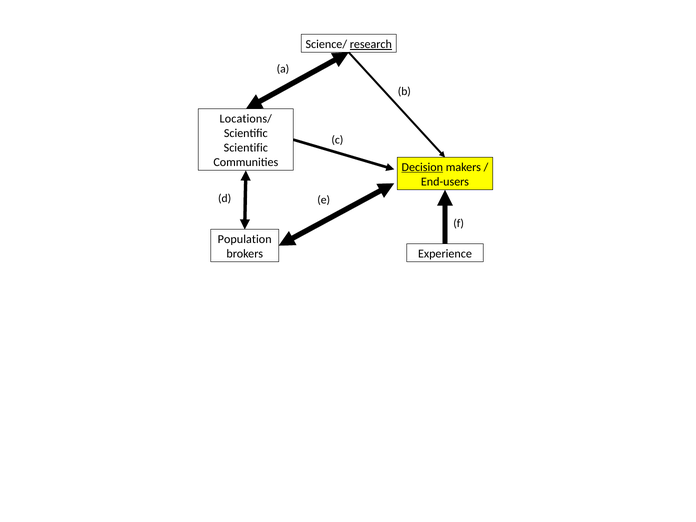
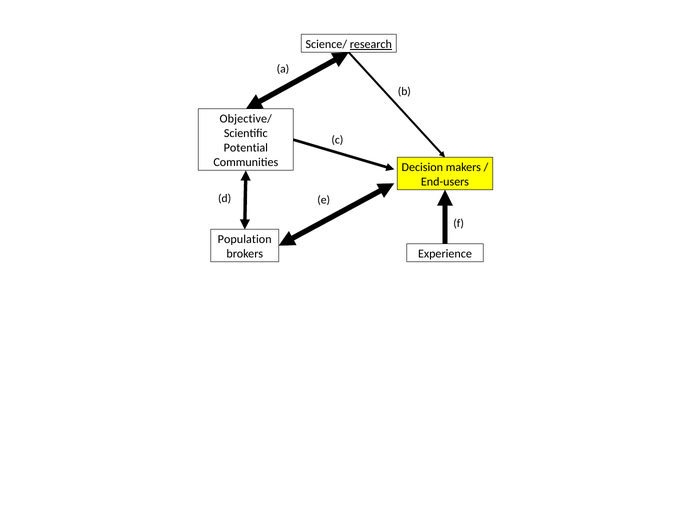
Locations/: Locations/ -> Objective/ (246, 119)
Scientific: Scientific -> Potential (246, 148)
Decision underline: present -> none (422, 167)
